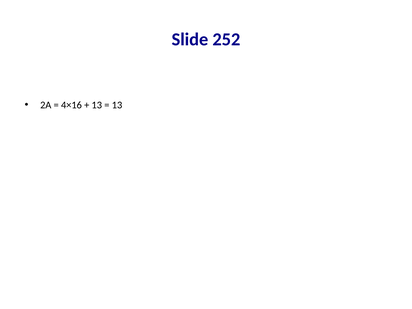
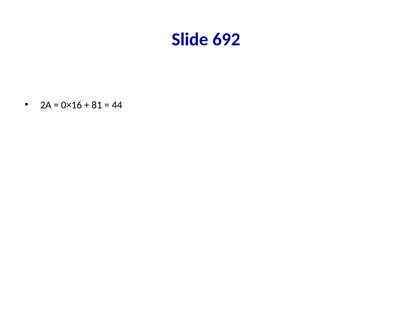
252: 252 -> 692 (226, 39)
4×16: 4×16 -> 0×16 (71, 105)
13: 13 -> 81 (97, 105)
13: 13 -> 44 (117, 105)
